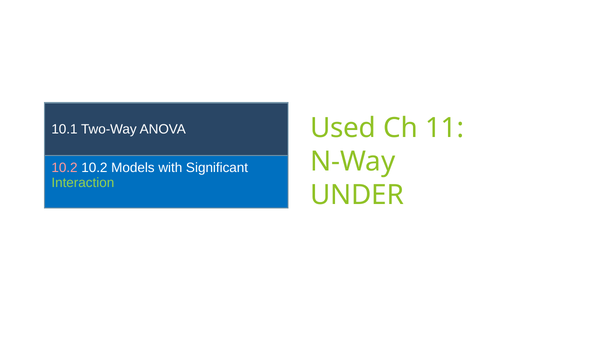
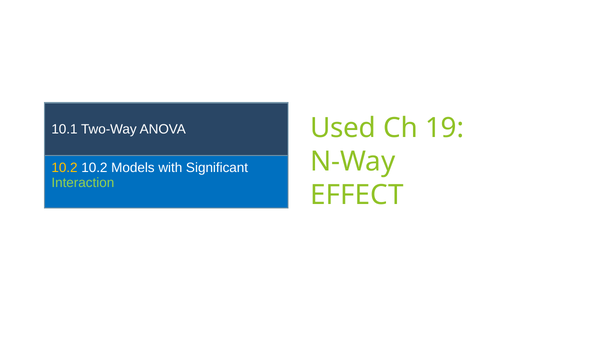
11: 11 -> 19 (445, 128)
10.2 colour: pink -> yellow (64, 168)
UNDER: UNDER -> EFFECT (357, 195)
